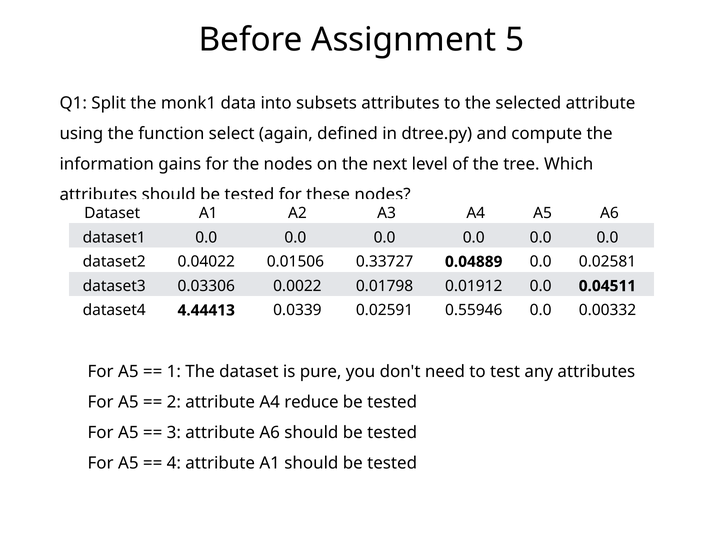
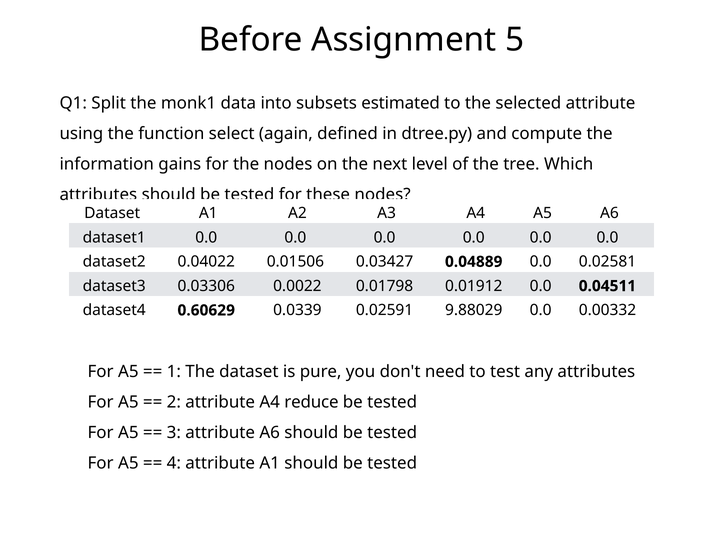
subsets attributes: attributes -> estimated (401, 103)
0.33727: 0.33727 -> 0.03427 (385, 262)
4.44413: 4.44413 -> 0.60629 (206, 310)
0.55946: 0.55946 -> 9.88029 (474, 310)
